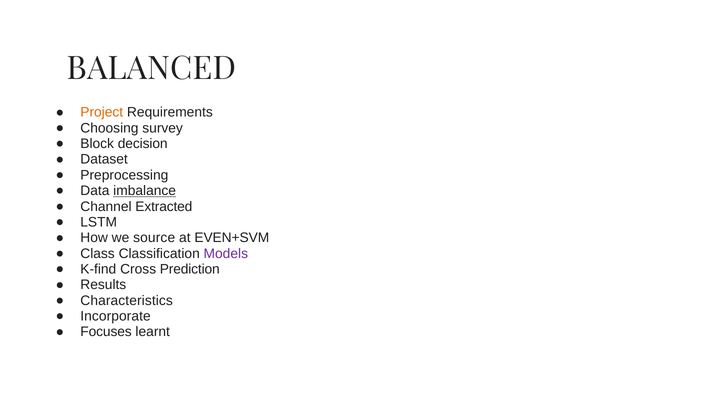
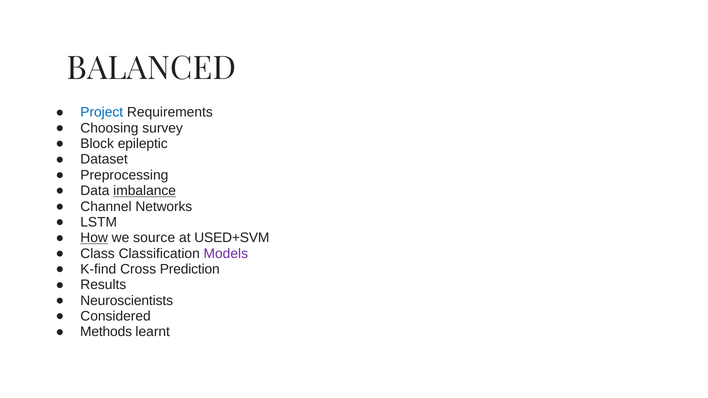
Project colour: orange -> blue (102, 112)
decision: decision -> epileptic (143, 144)
Extracted: Extracted -> Networks (164, 207)
How underline: none -> present (94, 238)
EVEN+SVM: EVEN+SVM -> USED+SVM (232, 238)
Characteristics: Characteristics -> Neuroscientists (127, 301)
Incorporate: Incorporate -> Considered (116, 316)
Focuses: Focuses -> Methods (106, 332)
